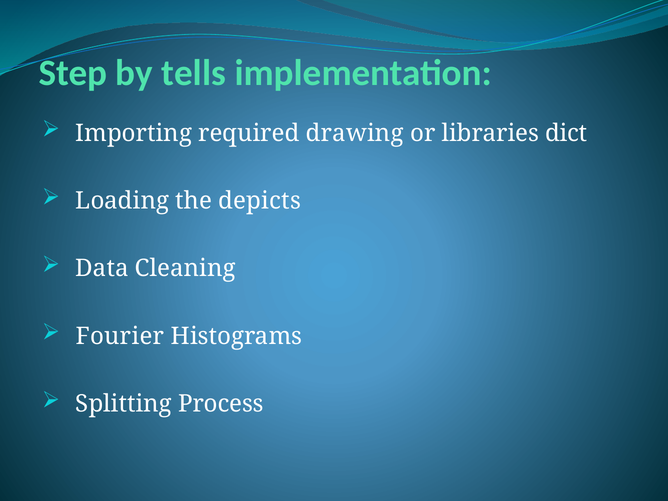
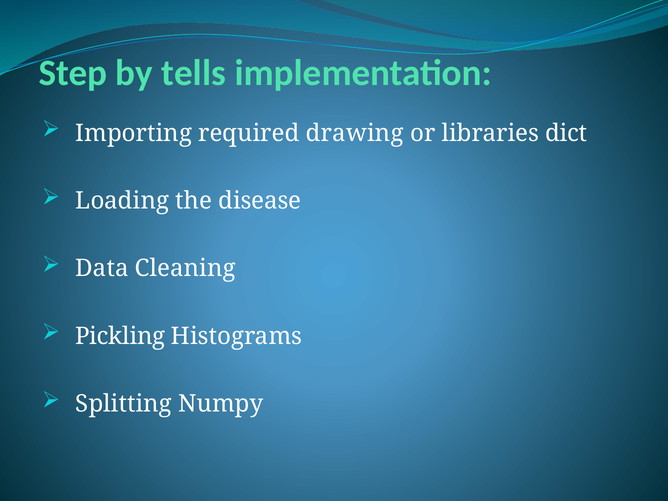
depicts: depicts -> disease (260, 201)
Fourier: Fourier -> Pickling (120, 336)
Process: Process -> Numpy (221, 404)
